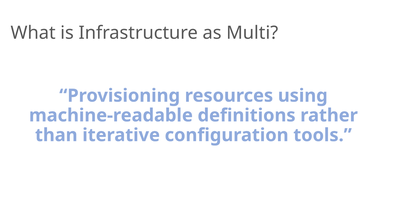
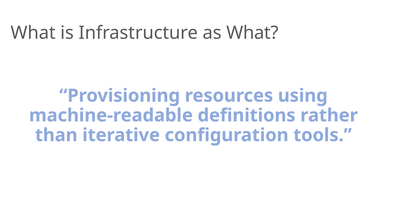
as Multi: Multi -> What (252, 33)
